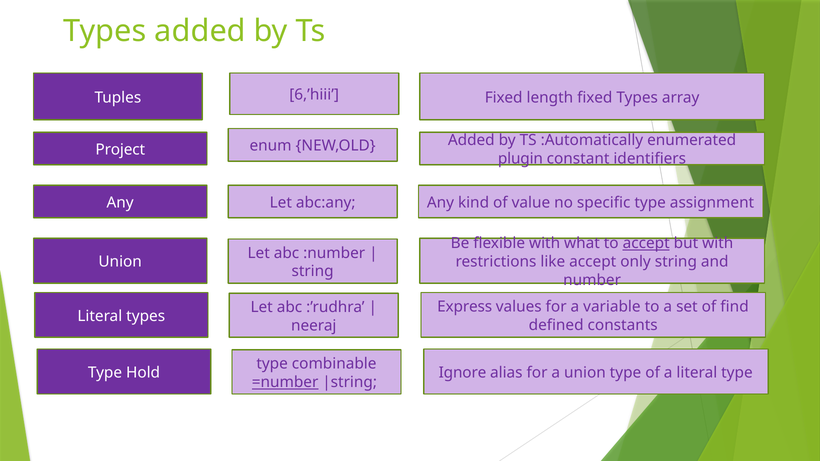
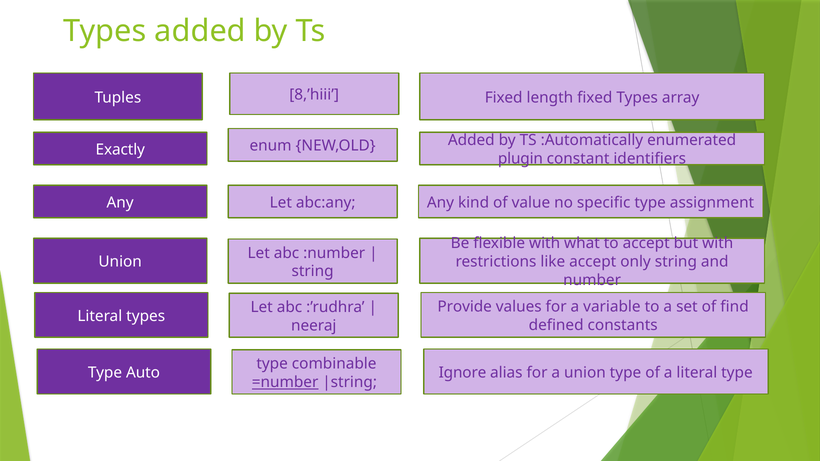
6,’hiii: 6,’hiii -> 8,’hiii (314, 95)
Project: Project -> Exactly (120, 150)
accept underline: present -> none (646, 243)
Express: Express -> Provide (465, 307)
Hold: Hold -> Auto (143, 373)
